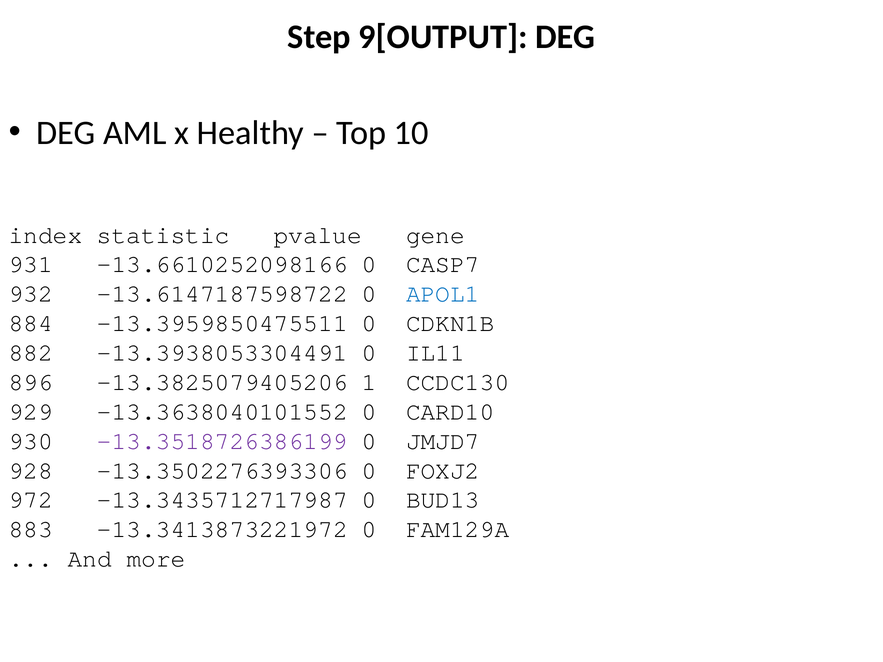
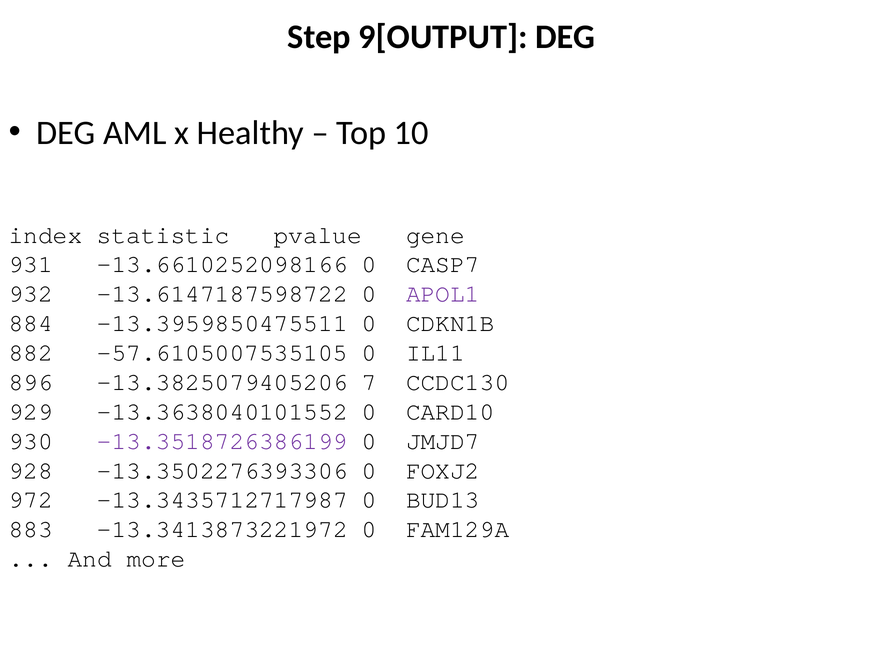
APOL1 colour: blue -> purple (443, 294)
-13.3938053304491: -13.3938053304491 -> -57.6105007535105 (222, 353)
1: 1 -> 7 (369, 382)
